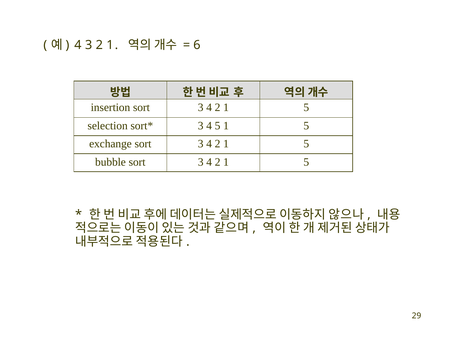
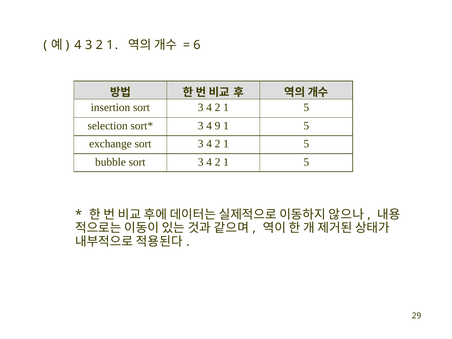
4 5: 5 -> 9 (218, 126)
